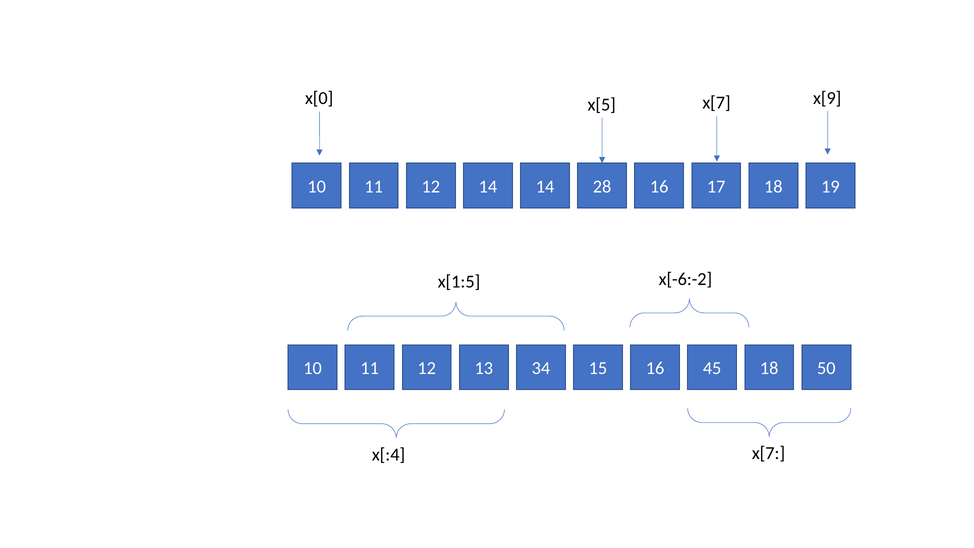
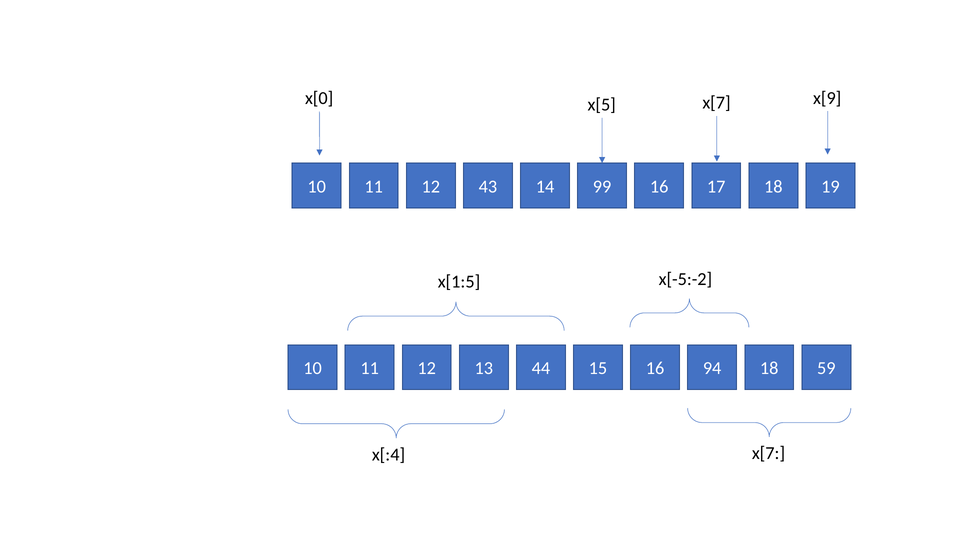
12 14: 14 -> 43 (488, 187)
28: 28 -> 99 (602, 187)
x[-6:-2: x[-6:-2 -> x[-5:-2 (685, 279)
34: 34 -> 44 (541, 368)
45: 45 -> 94 (712, 368)
50: 50 -> 59 (826, 368)
